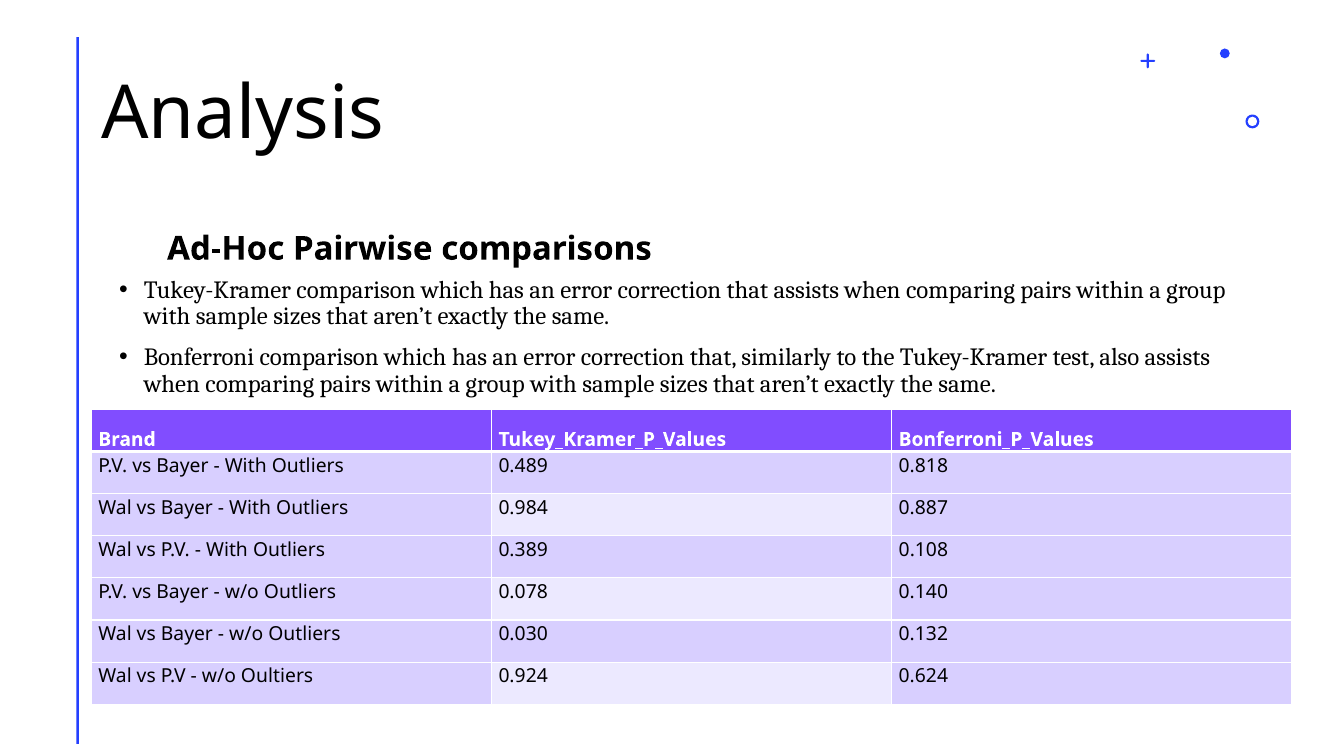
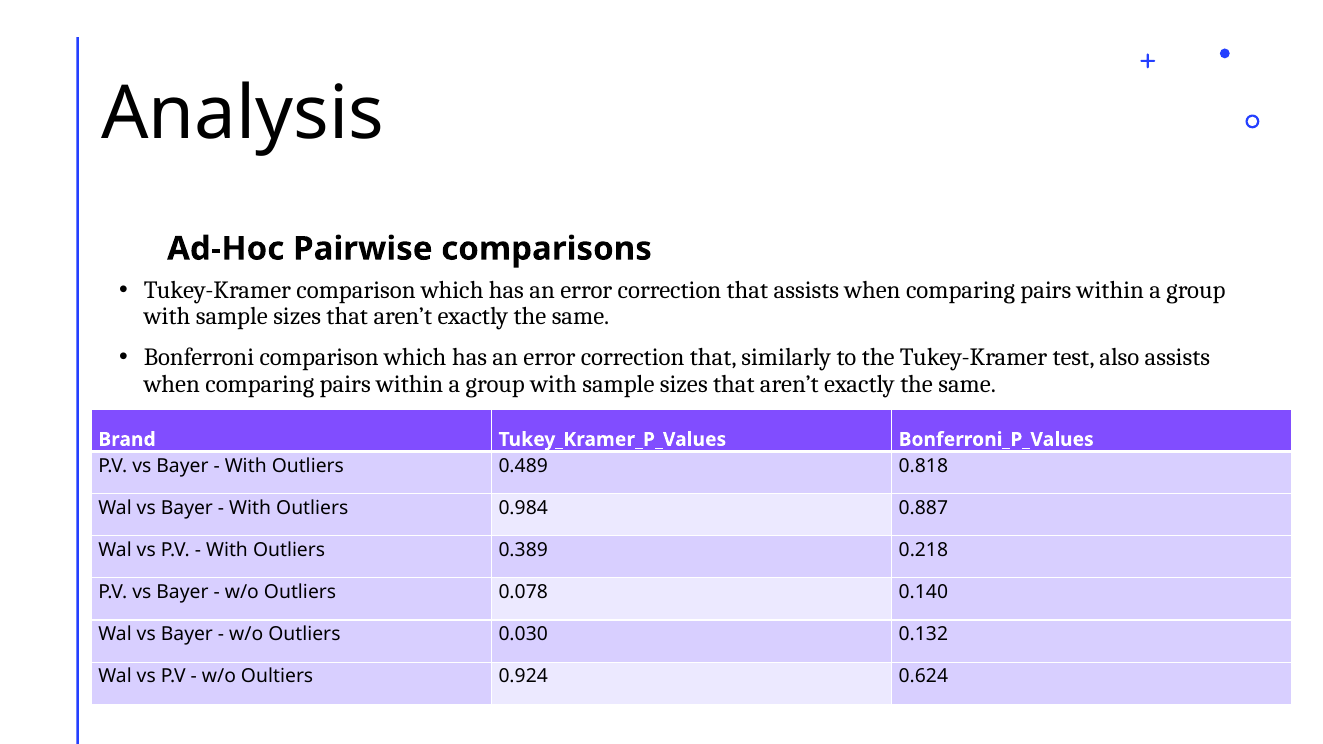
0.108: 0.108 -> 0.218 (923, 550)
